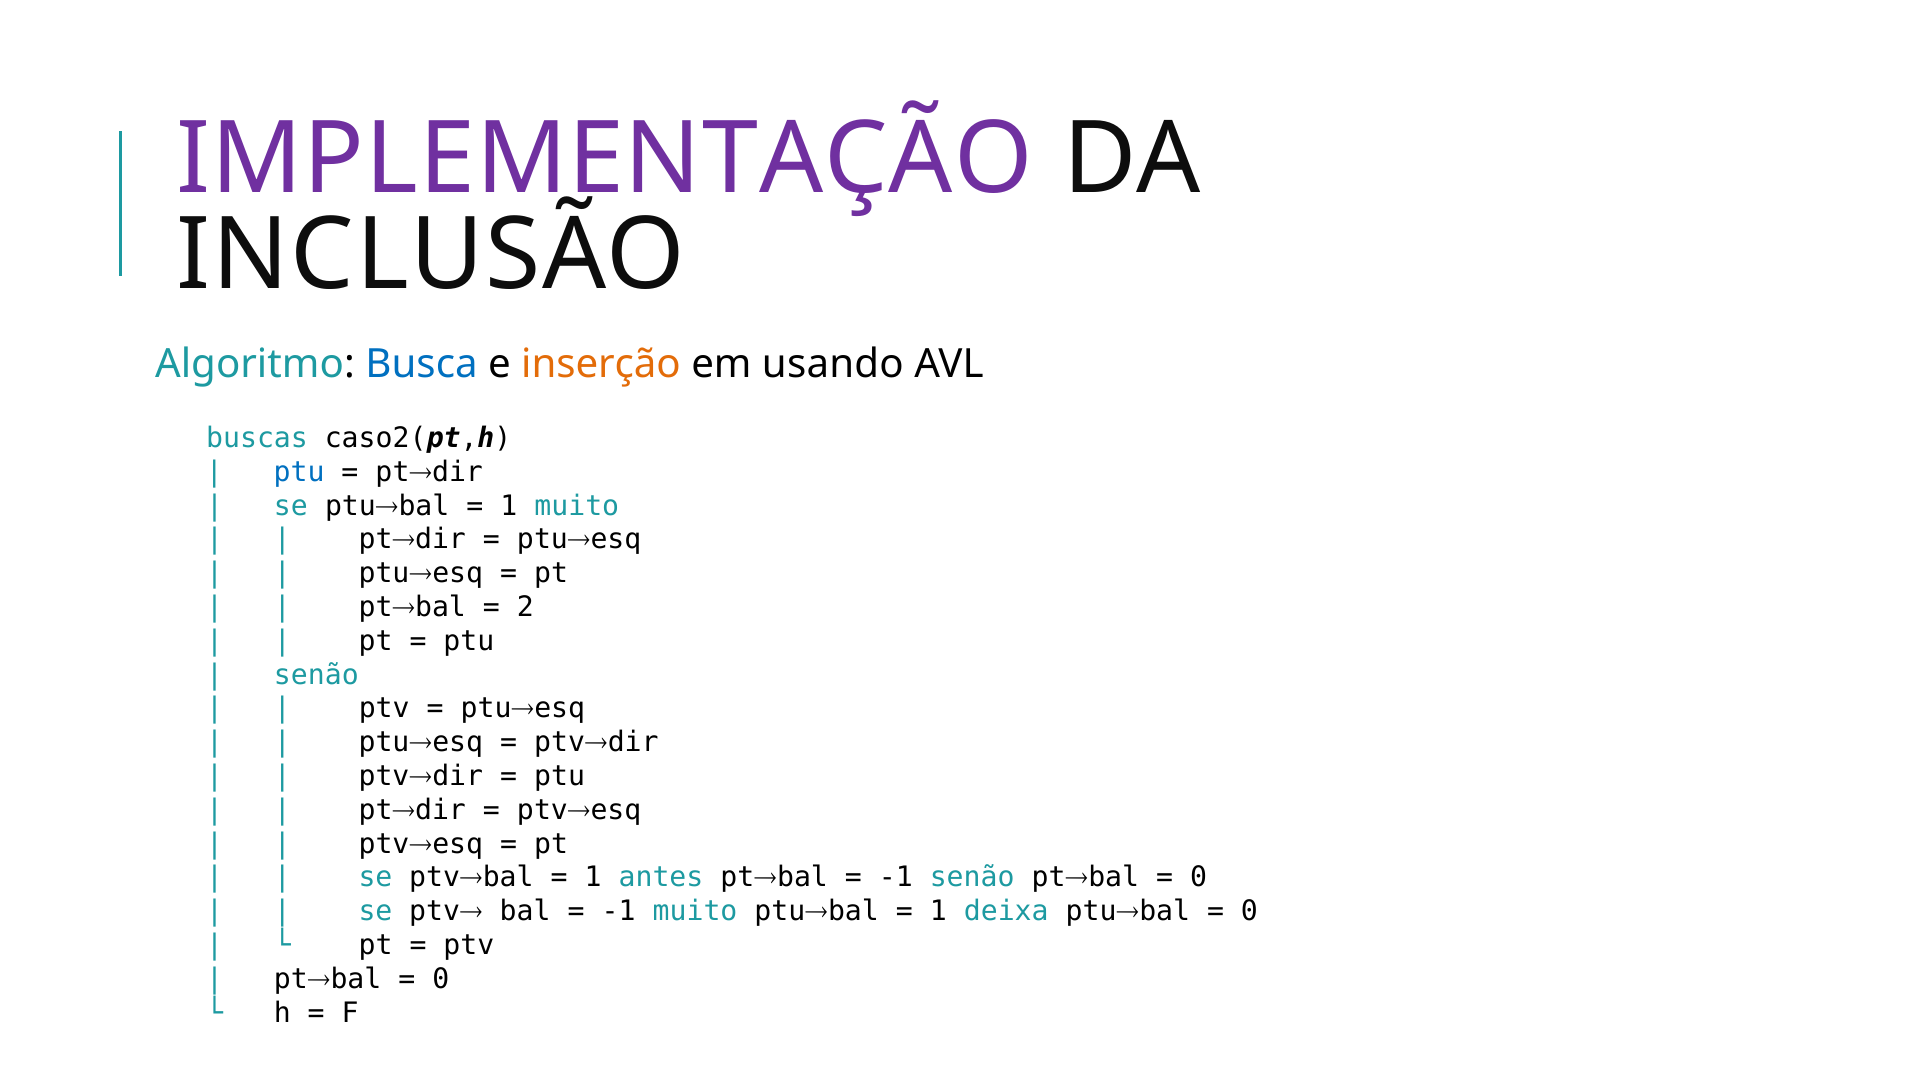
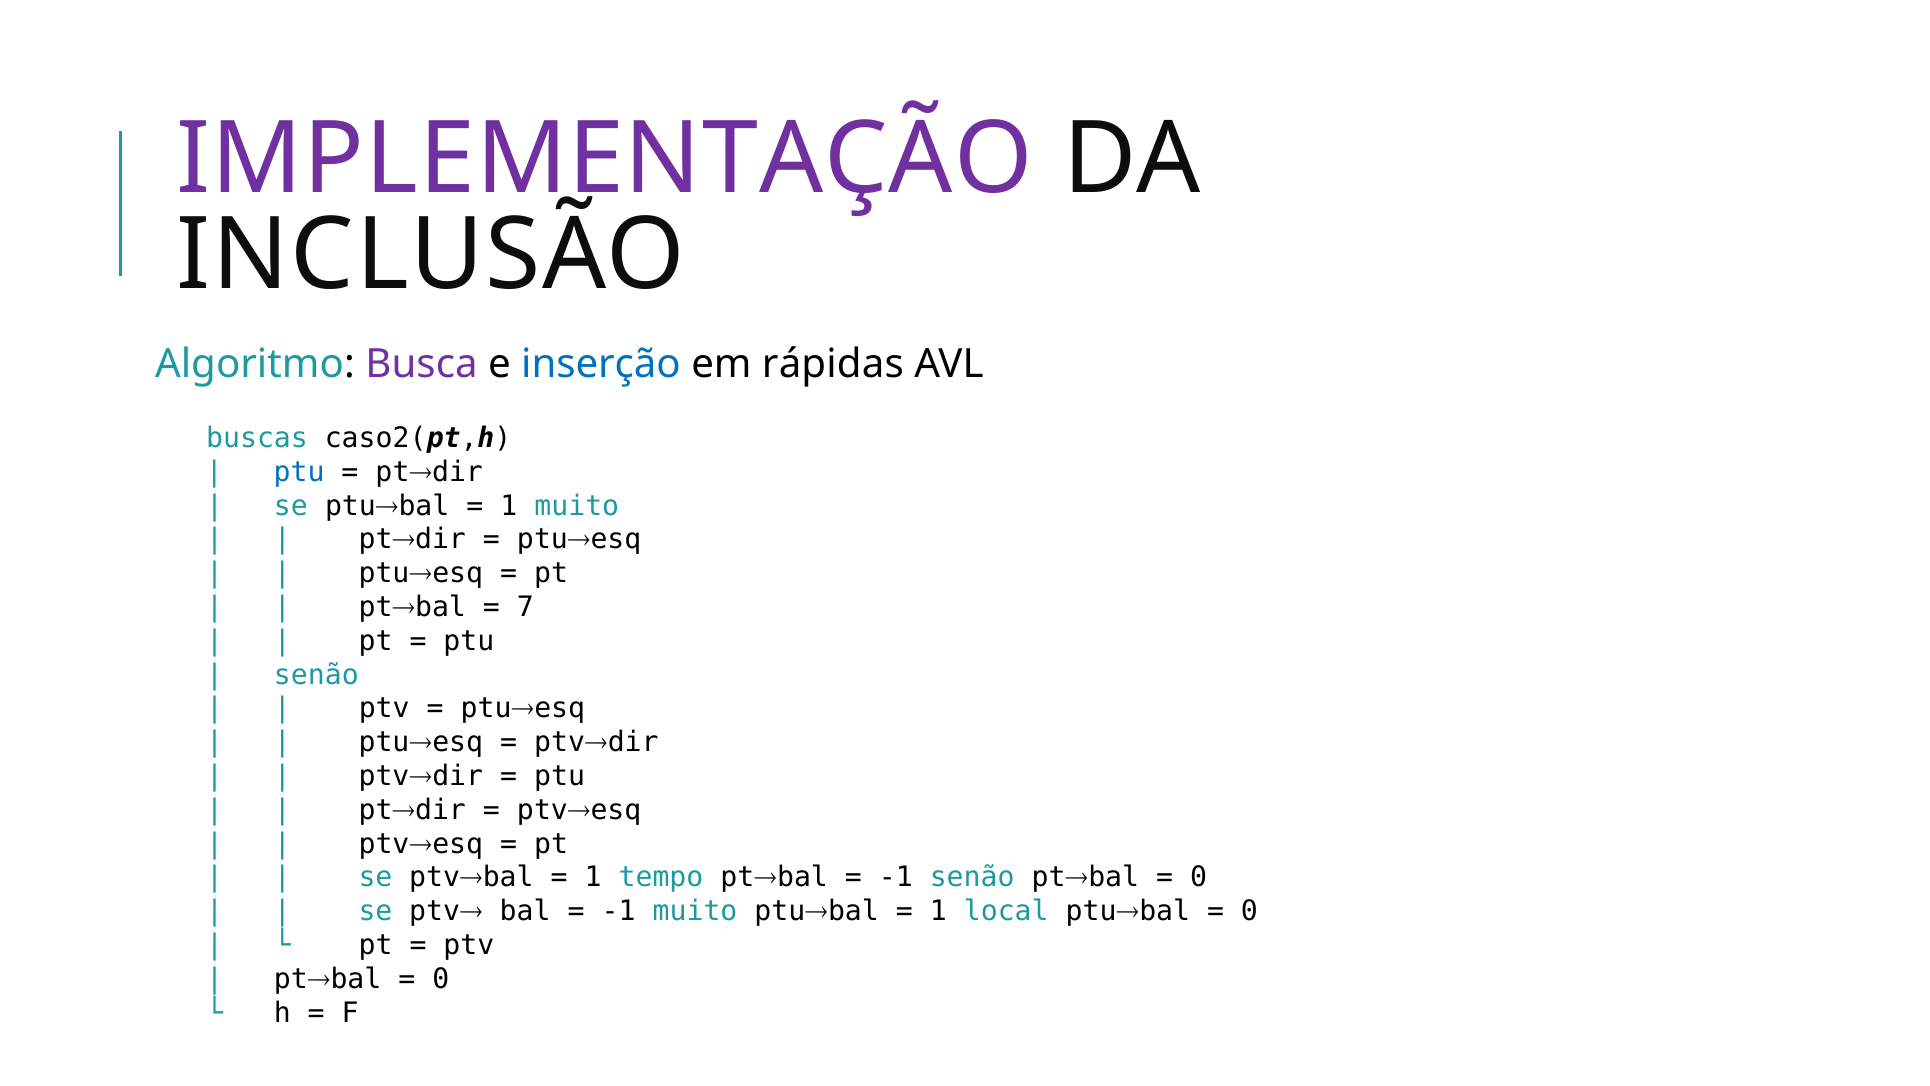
Busca colour: blue -> purple (422, 364)
inserção colour: orange -> blue (601, 364)
usando: usando -> rápidas (833, 364)
2: 2 -> 7 (525, 607)
antes: antes -> tempo (661, 877)
deixa: deixa -> local (1006, 911)
